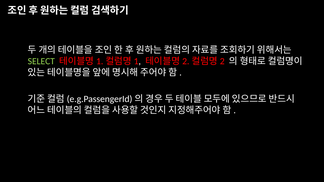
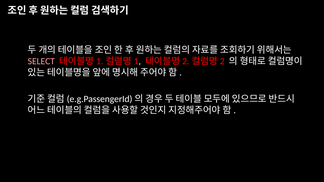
SELECT colour: light green -> pink (41, 61)
